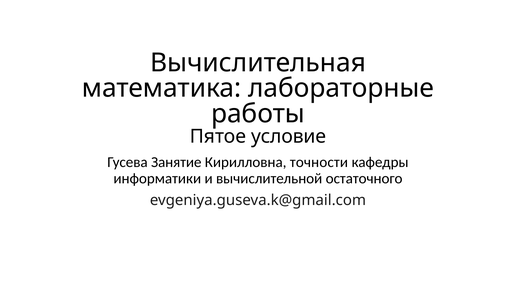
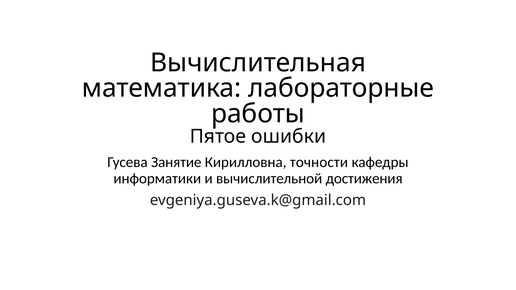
условие: условие -> ошибки (289, 136)
остаточного: остаточного -> достижения (364, 179)
